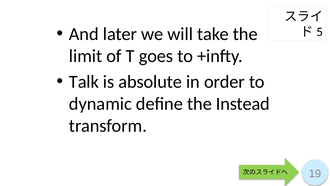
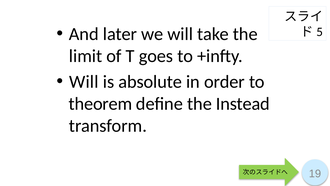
Talk: Talk -> Will (84, 82)
dynamic: dynamic -> theorem (100, 104)
